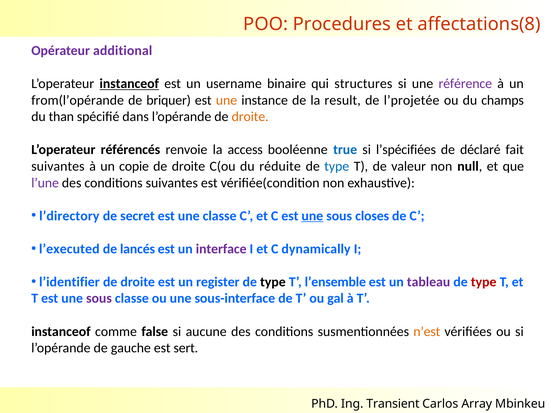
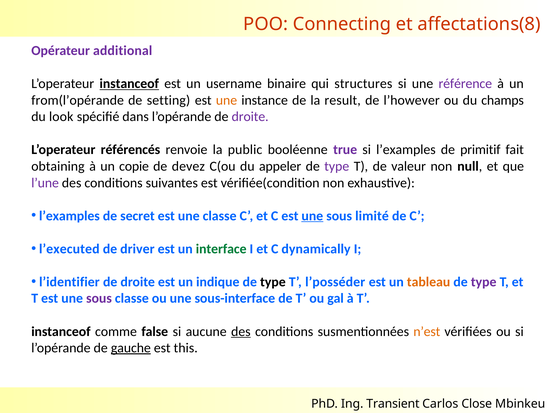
Procedures: Procedures -> Connecting (342, 24)
briquer: briquer -> setting (168, 100)
l’projetée: l’projetée -> l’however (412, 100)
than: than -> look (61, 117)
droite colour: orange -> purple (250, 117)
access: access -> public (245, 150)
true colour: blue -> purple (345, 150)
si l’spécifiées: l’spécifiées -> l’examples (406, 150)
déclaré: déclaré -> primitif (480, 150)
suivantes: suivantes -> obtaining (58, 166)
droite: droite -> devez (188, 166)
réduite: réduite -> appeler (280, 166)
type colour: blue -> purple (337, 166)
l’directory: l’directory -> l’examples (69, 216)
closes: closes -> limité (372, 216)
lancés: lancés -> driver (137, 249)
interface colour: purple -> green (221, 249)
register: register -> indique (218, 282)
l’ensemble: l’ensemble -> l’posséder (335, 282)
tableau colour: purple -> orange (429, 282)
type colour: red -> purple (484, 282)
des underline: none -> present (241, 332)
gauche underline: none -> present (131, 348)
sert: sert -> this (186, 348)
Array: Array -> Close (477, 404)
